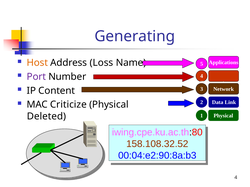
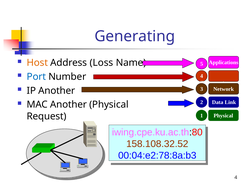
Port colour: purple -> blue (36, 77)
IP Content: Content -> Another (57, 91)
MAC Criticize: Criticize -> Another (69, 105)
Deleted: Deleted -> Request (47, 117)
00:04:e2:90:8a:b3: 00:04:e2:90:8a:b3 -> 00:04:e2:78:8a:b3 (157, 156)
